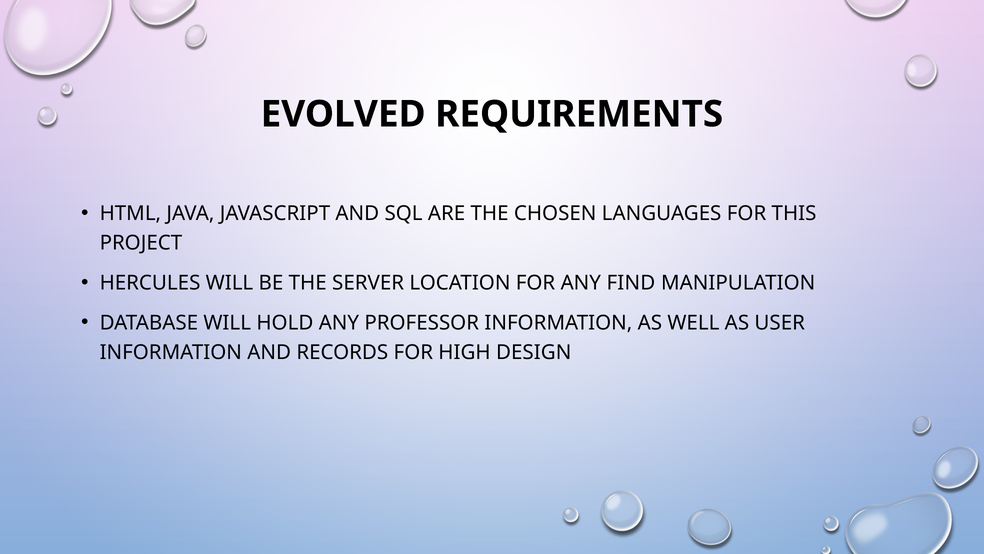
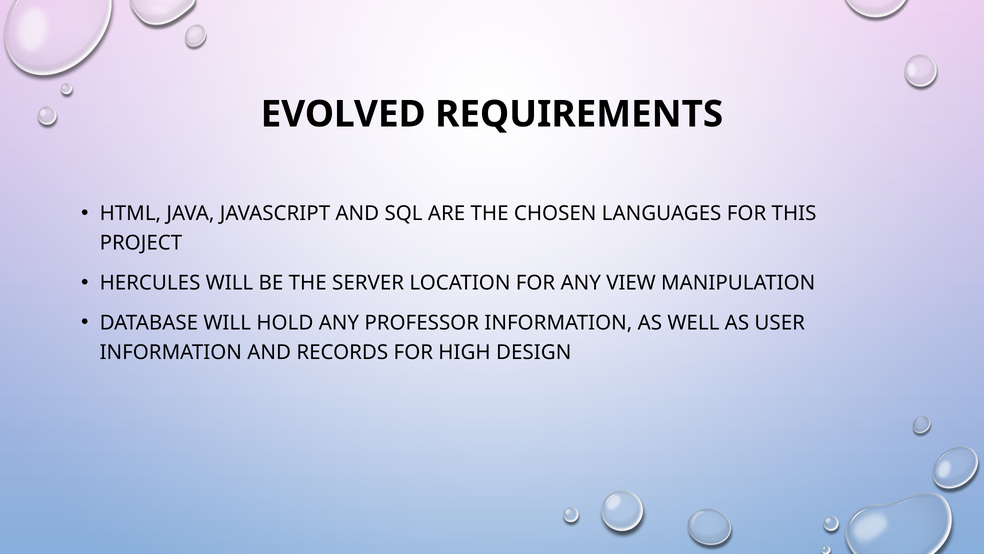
FIND: FIND -> VIEW (631, 283)
